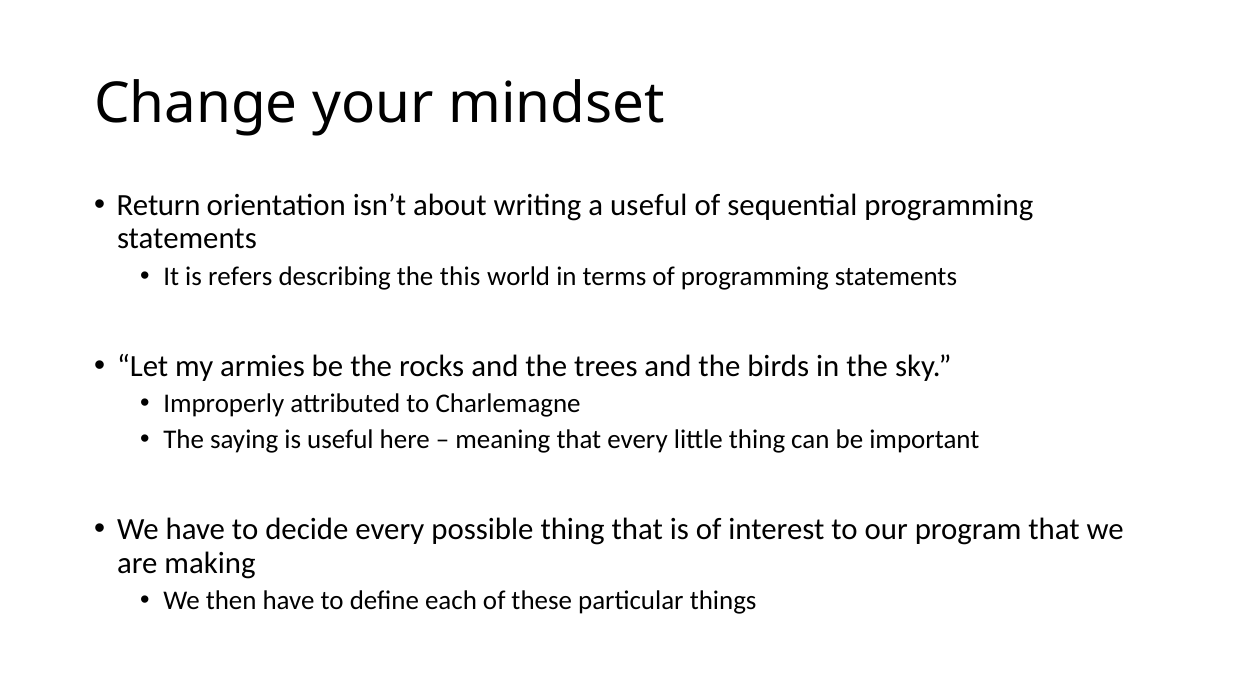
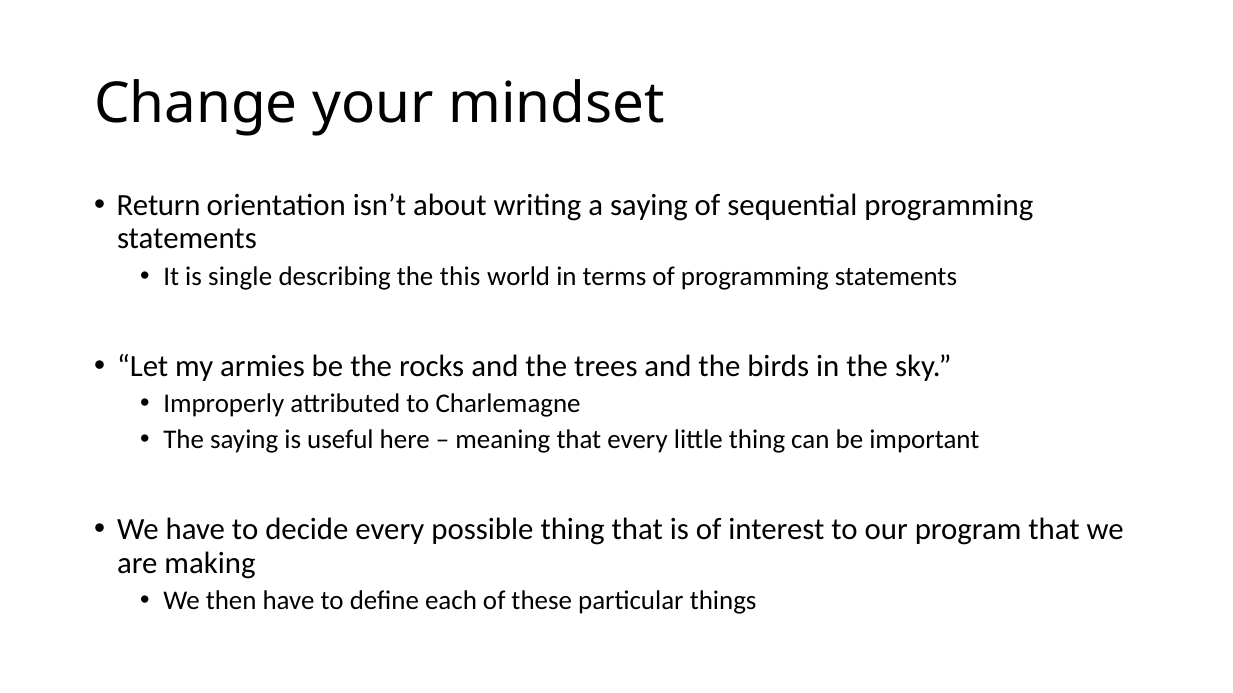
a useful: useful -> saying (649, 206)
refers: refers -> single (240, 277)
